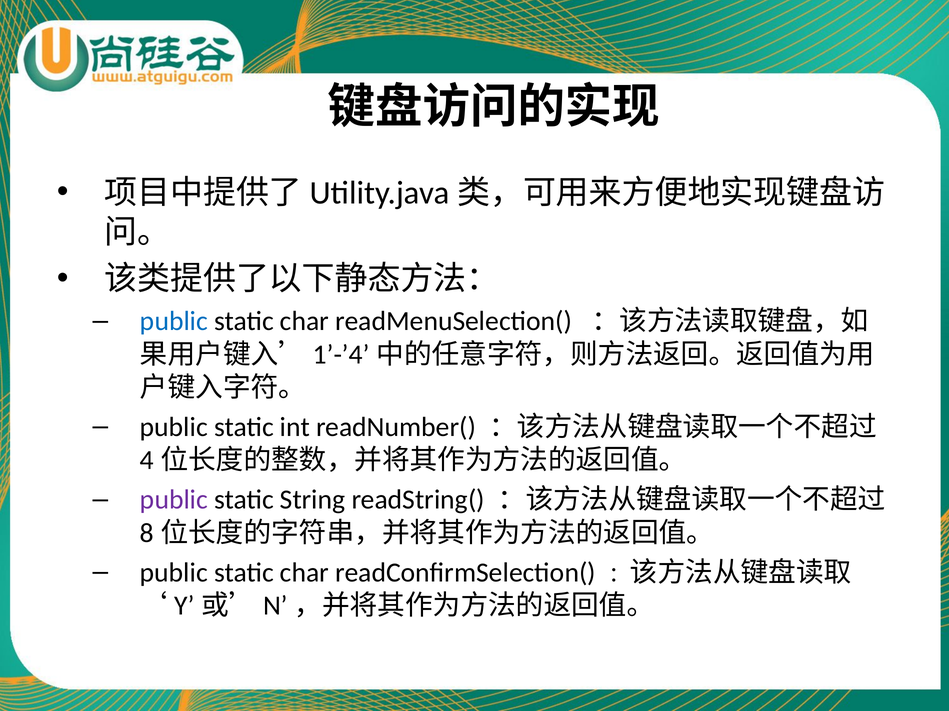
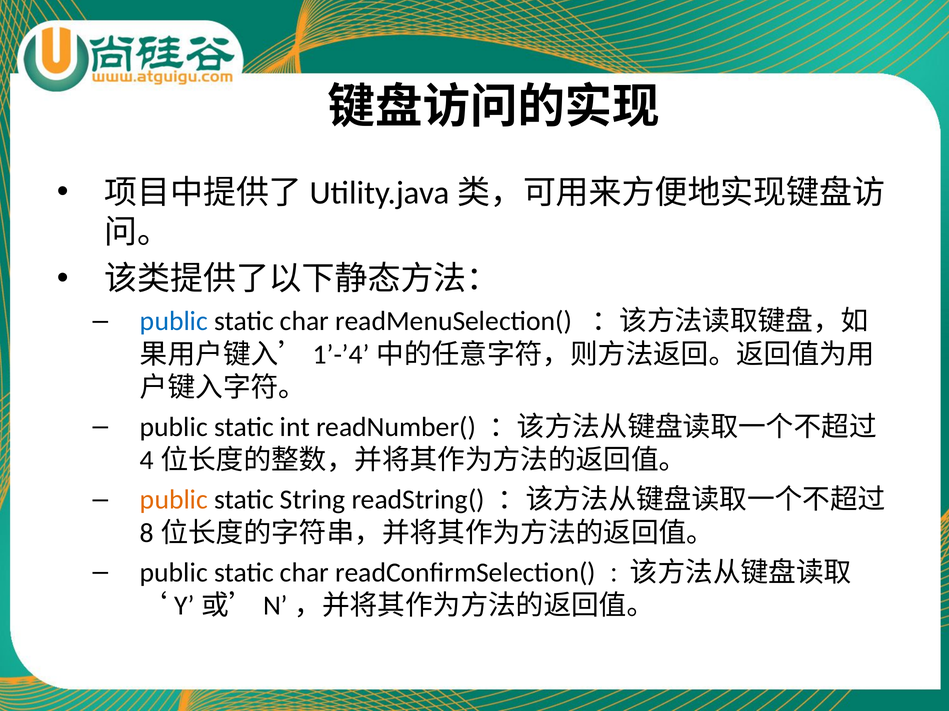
public colour: purple -> orange (174, 500)
